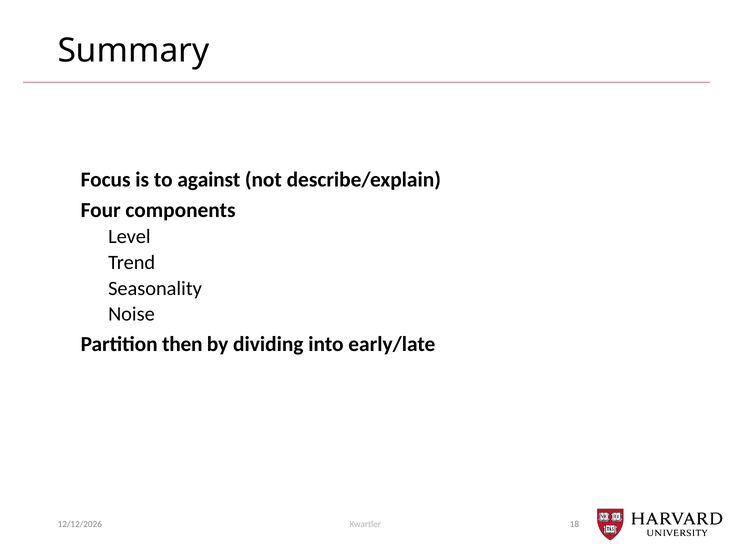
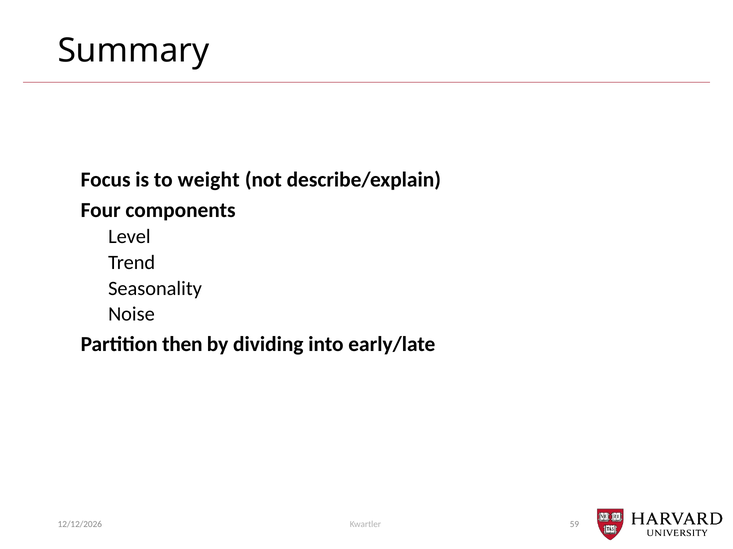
against: against -> weight (209, 180)
18: 18 -> 59 (574, 525)
